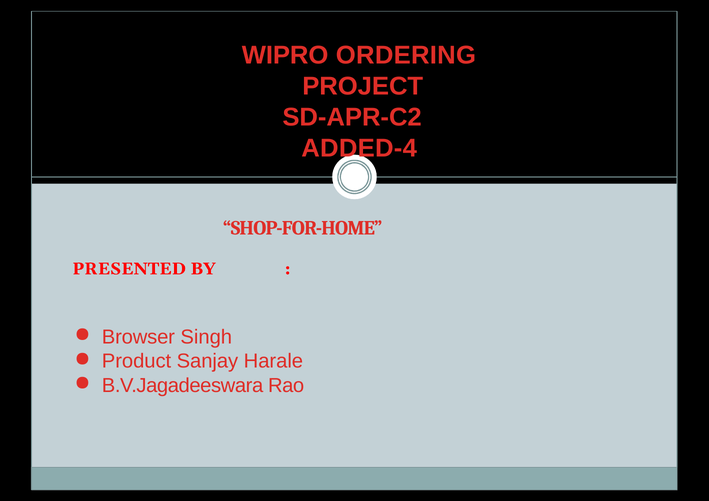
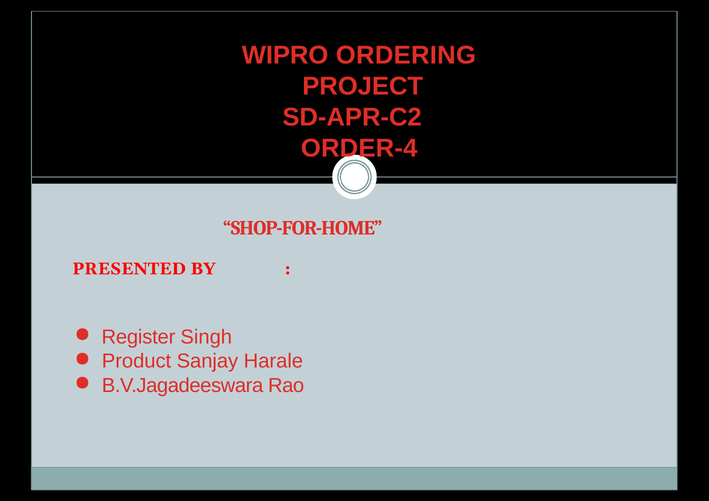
ADDED-4: ADDED-4 -> ORDER-4 (359, 148)
Browser: Browser -> Register (138, 337)
